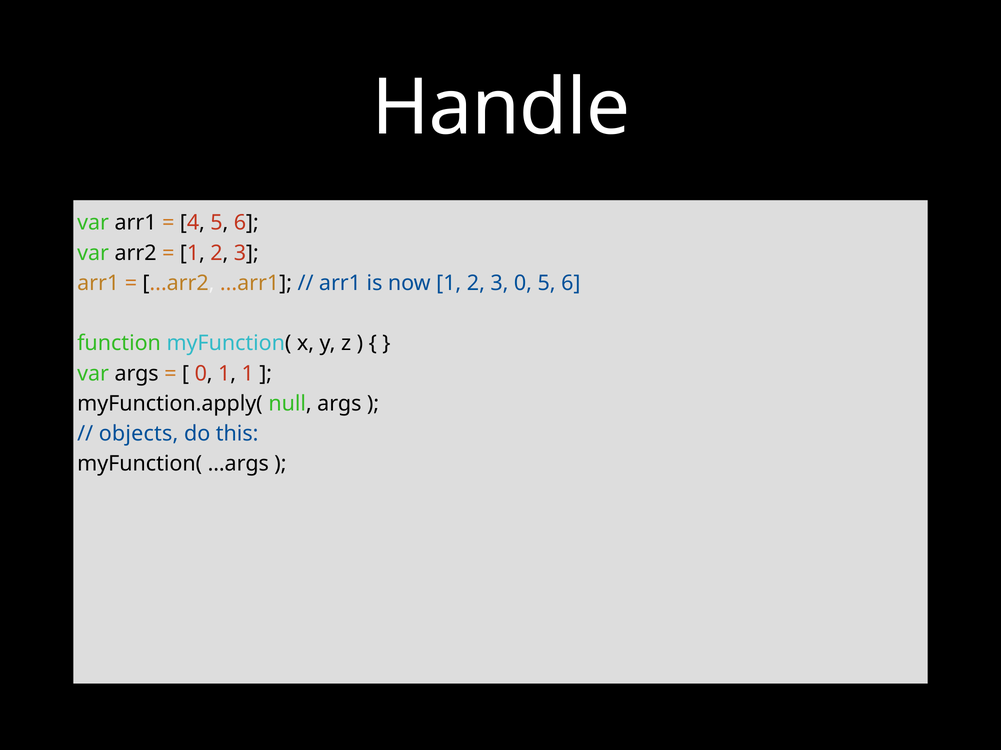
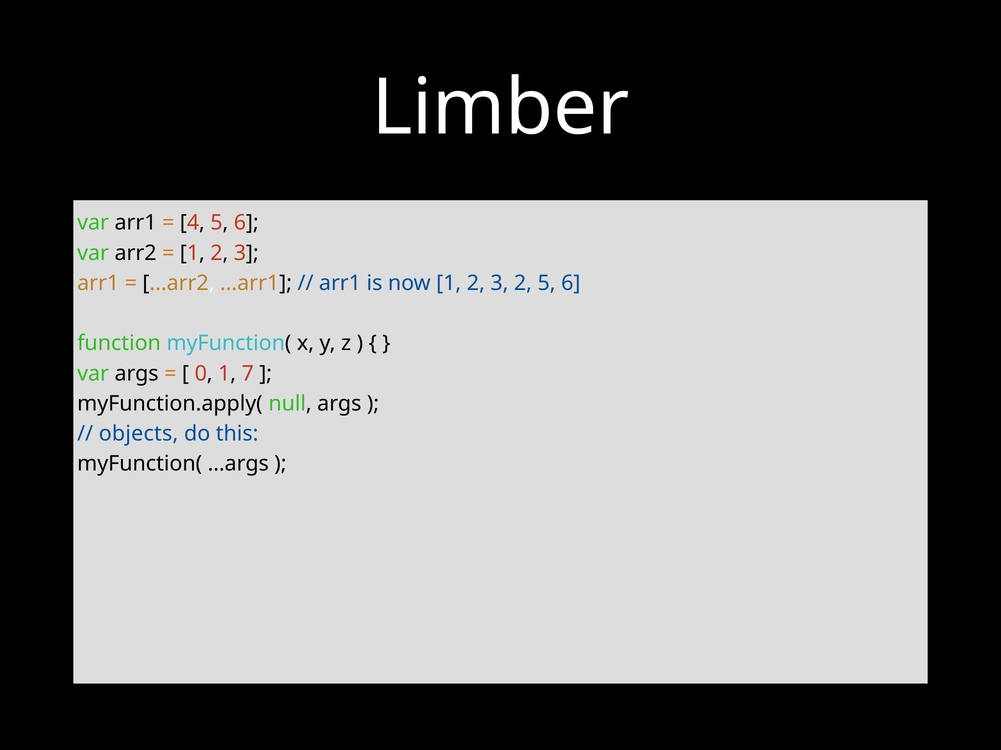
Handle: Handle -> Limber (501, 108)
3 0: 0 -> 2 (523, 283)
1 1: 1 -> 7 (248, 374)
